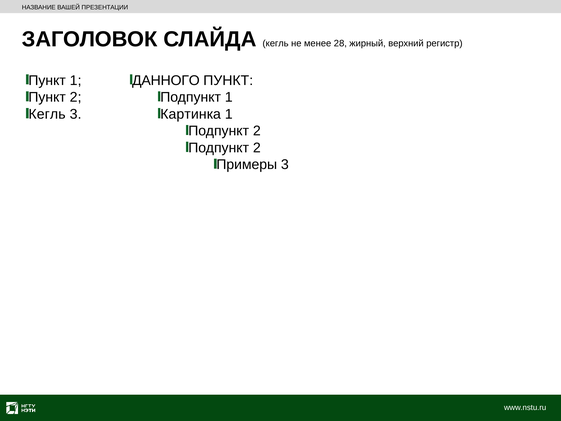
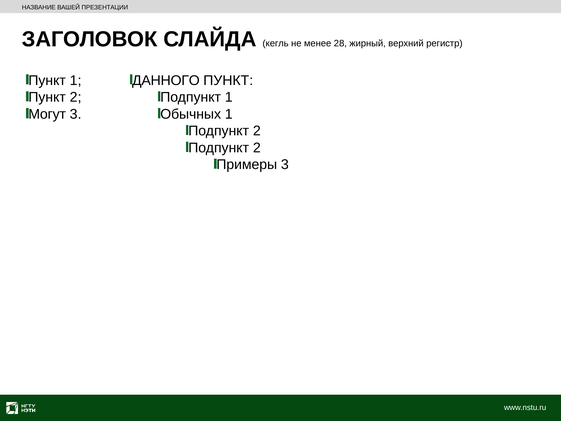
Кегль: Кегль -> Могут (47, 114)
Картинка: Картинка -> Обычных (191, 114)
